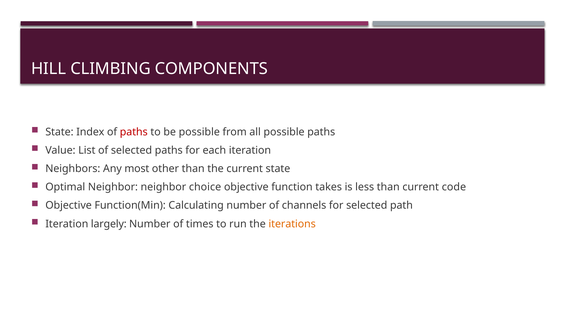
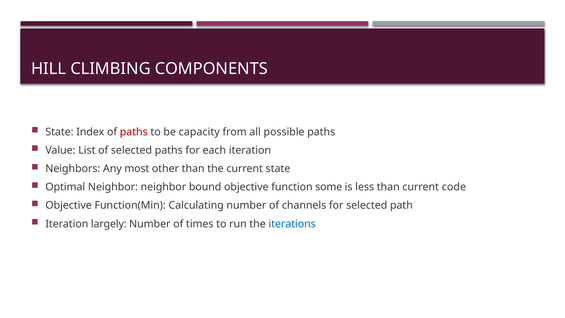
be possible: possible -> capacity (199, 132)
choice: choice -> bound (205, 187)
takes: takes -> some (329, 187)
iterations colour: orange -> blue (292, 224)
